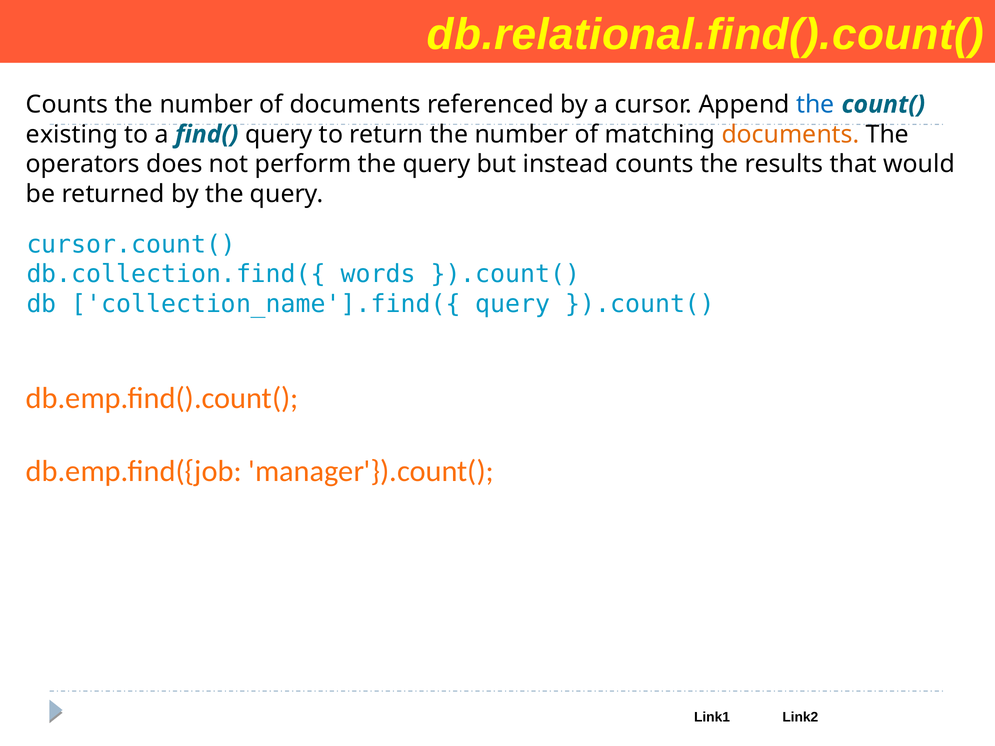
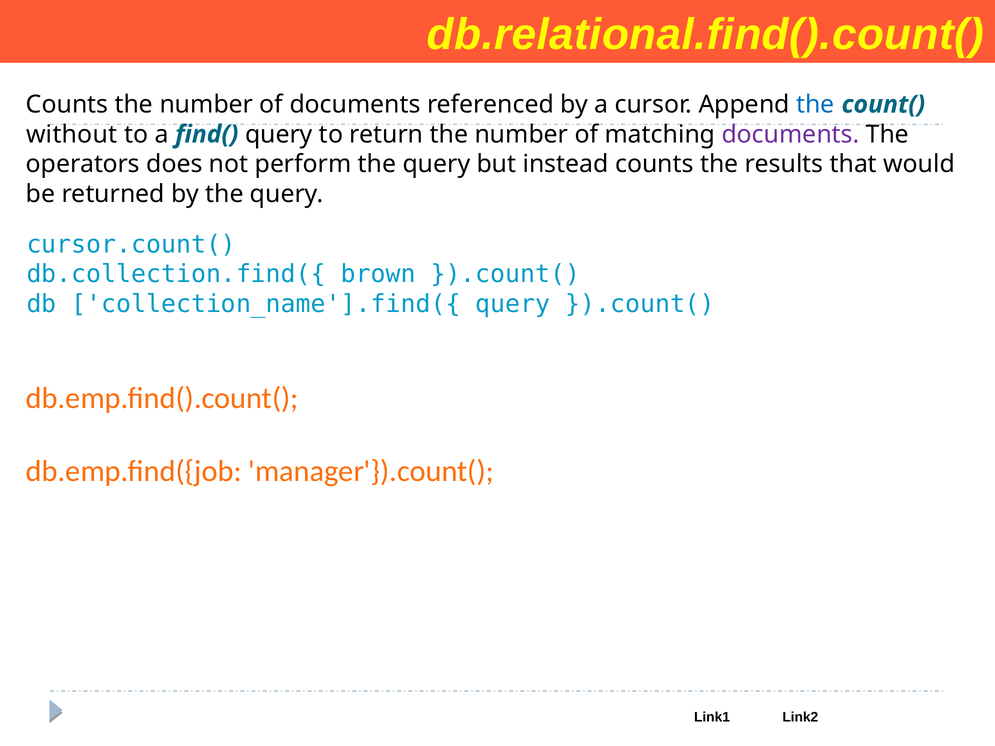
existing: existing -> without (72, 134)
documents colour: orange -> purple (791, 134)
words: words -> brown (378, 274)
